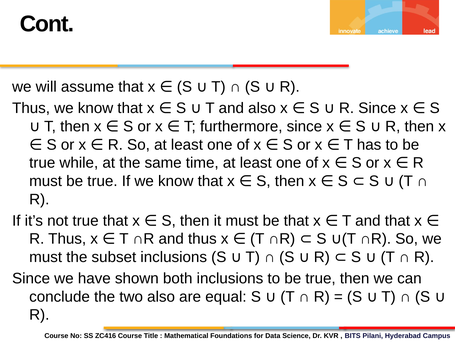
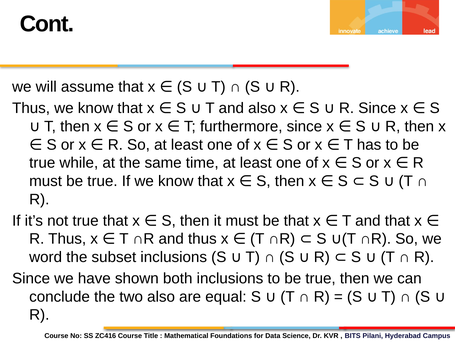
must: must -> word (46, 257)
